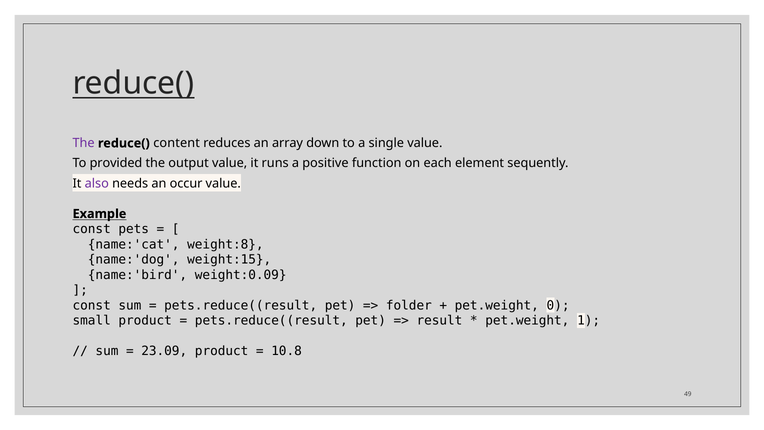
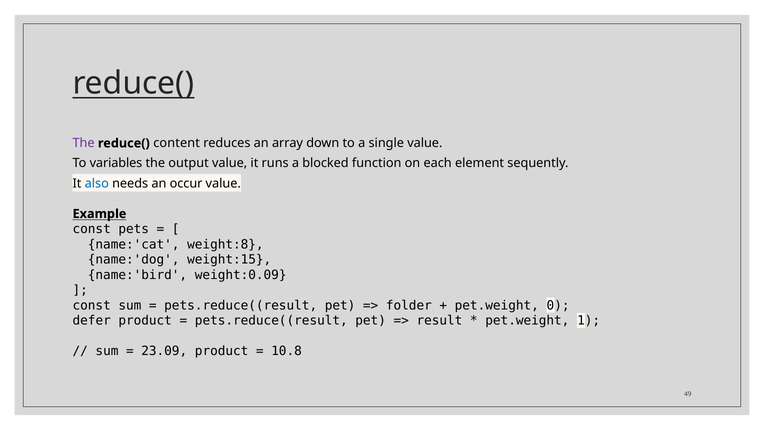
provided: provided -> variables (116, 163)
positive: positive -> blocked (325, 163)
also colour: purple -> blue (97, 183)
small: small -> defer (92, 320)
